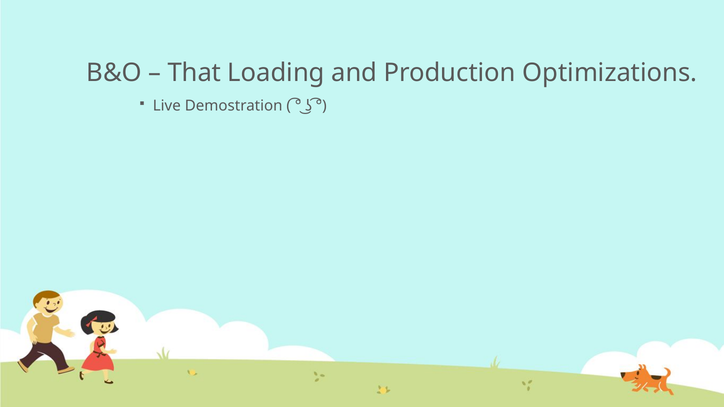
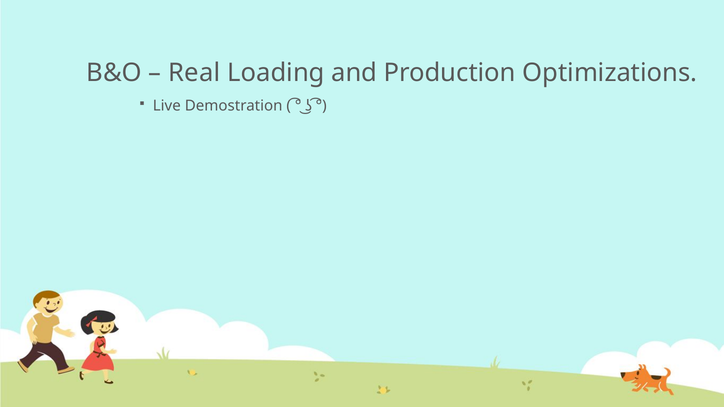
That: That -> Real (194, 73)
